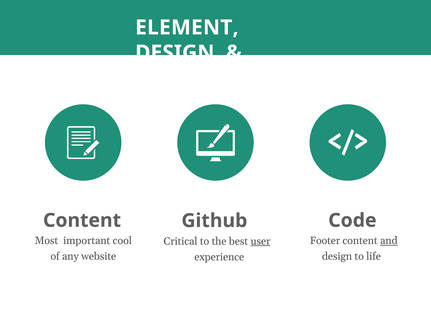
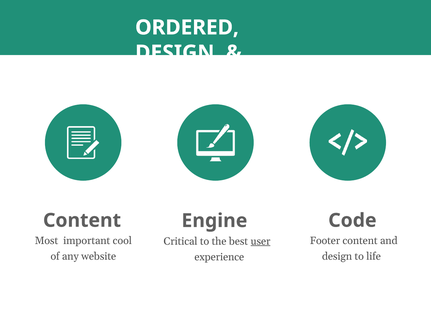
ELEMENT: ELEMENT -> ORDERED (187, 28)
Github: Github -> Engine (214, 221)
and underline: present -> none (389, 241)
